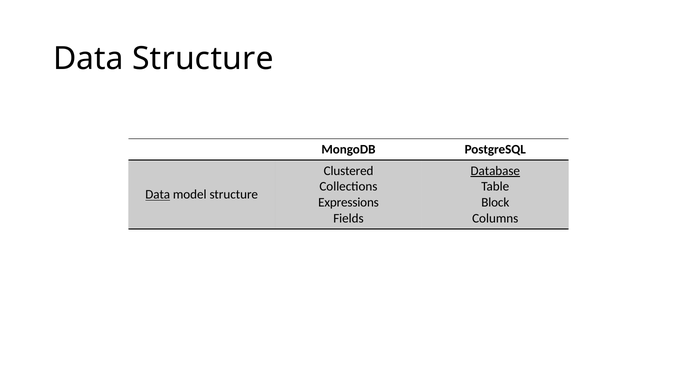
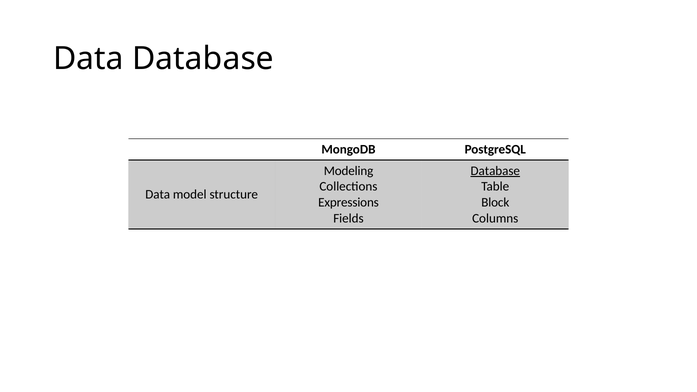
Data Structure: Structure -> Database (203, 59)
Clustered: Clustered -> Modeling (349, 171)
Data underline: present -> none (158, 195)
